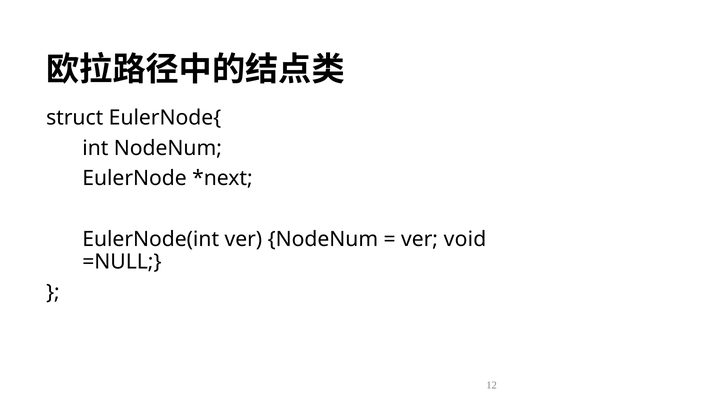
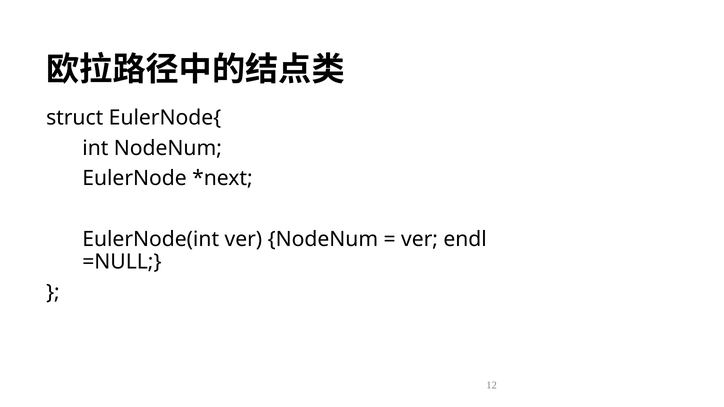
void: void -> endl (465, 239)
